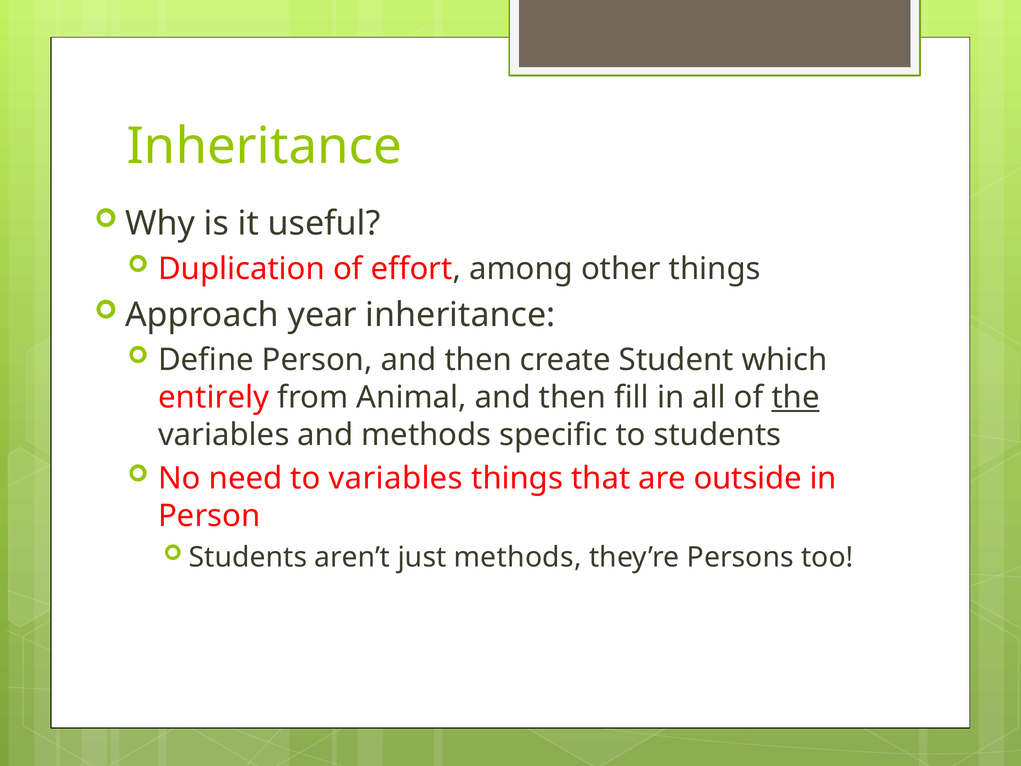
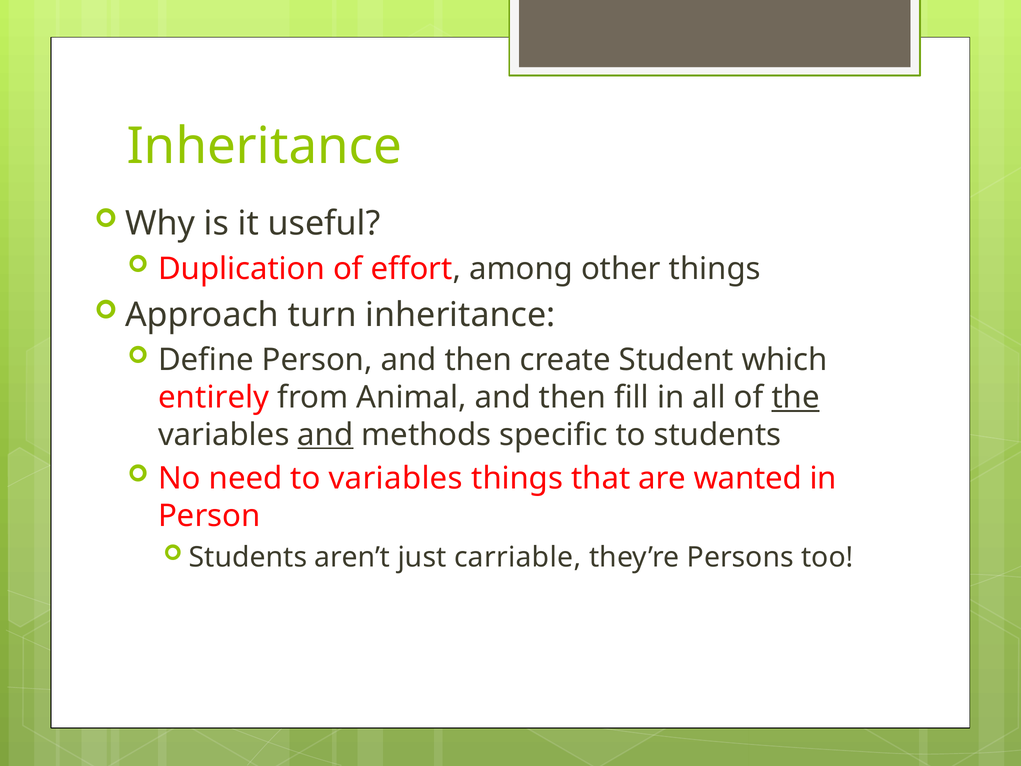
year: year -> turn (322, 315)
and underline: none -> present (325, 435)
outside: outside -> wanted (748, 478)
just methods: methods -> carriable (518, 557)
